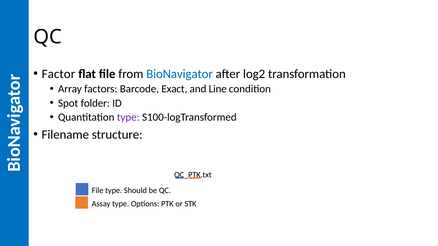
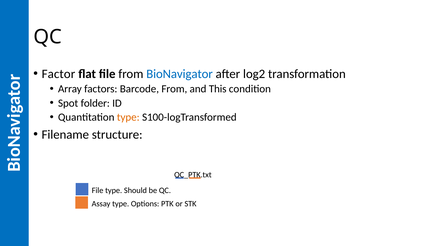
Barcode Exact: Exact -> From (174, 89)
Line: Line -> This (218, 89)
type colour: purple -> orange (128, 117)
